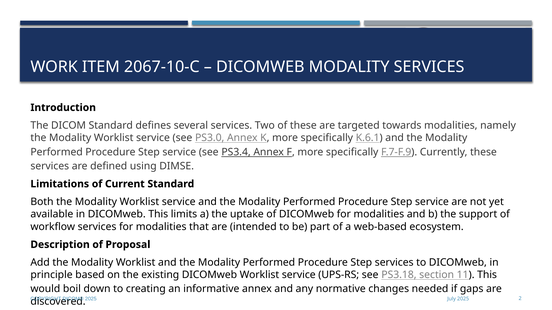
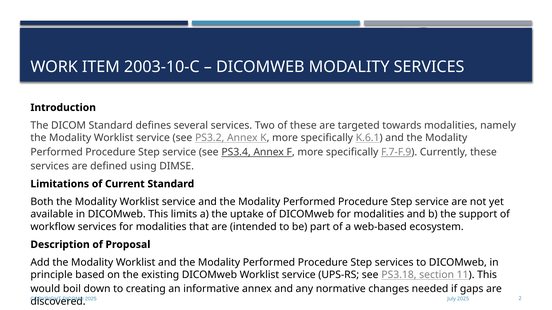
2067-10-C: 2067-10-C -> 2003-10-C (162, 67)
PS3.0: PS3.0 -> PS3.2 (210, 138)
